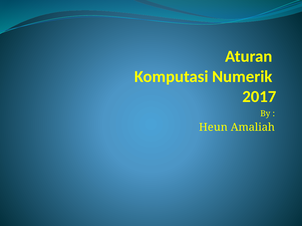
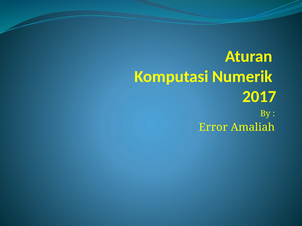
Heun: Heun -> Error (213, 128)
